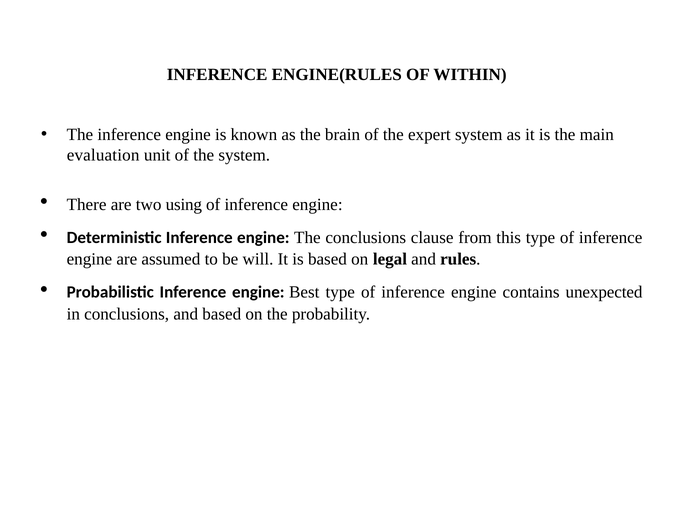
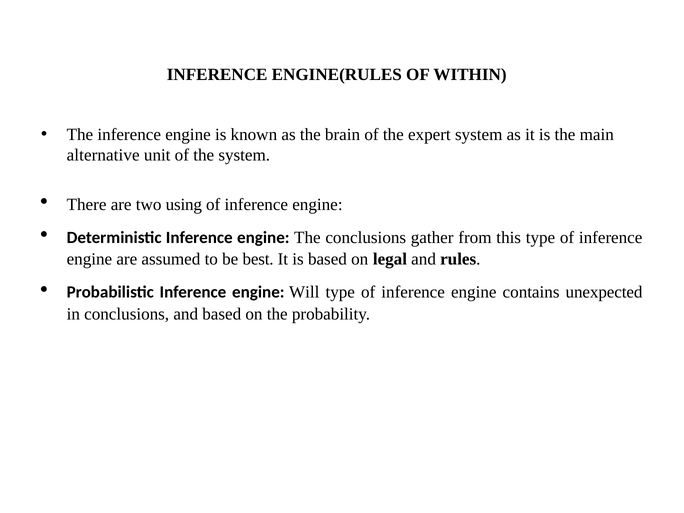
evaluation: evaluation -> alternative (103, 155)
clause: clause -> gather (432, 237)
will: will -> best (258, 259)
Best: Best -> Will (304, 292)
